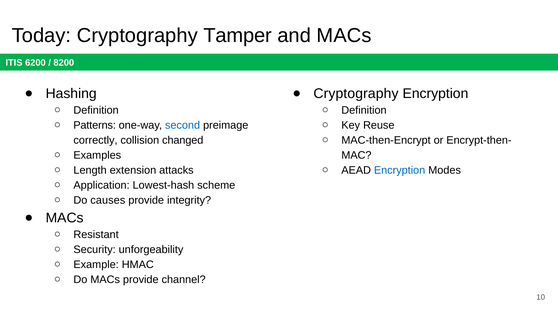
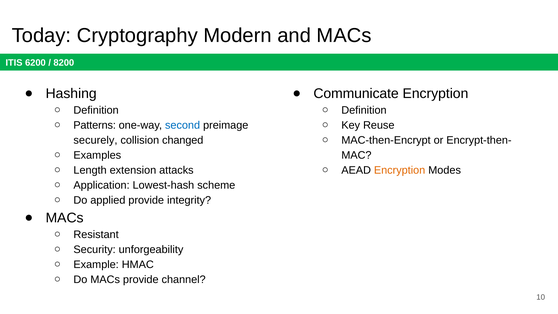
Tamper: Tamper -> Modern (238, 36)
Cryptography: Cryptography -> Communicate (356, 94)
correctly: correctly -> securely (95, 140)
Encryption colour: blue -> orange (400, 170)
causes: causes -> applied (108, 200)
